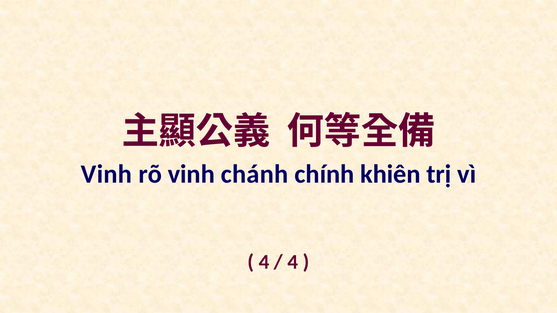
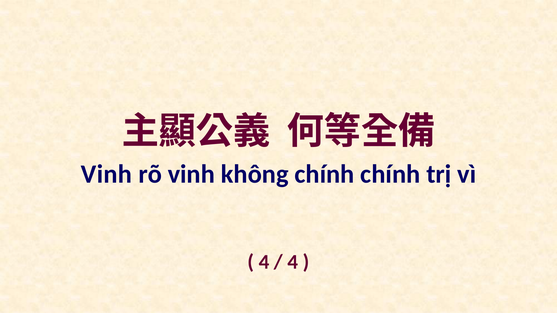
chánh: chánh -> không (255, 174)
chính khiên: khiên -> chính (390, 174)
